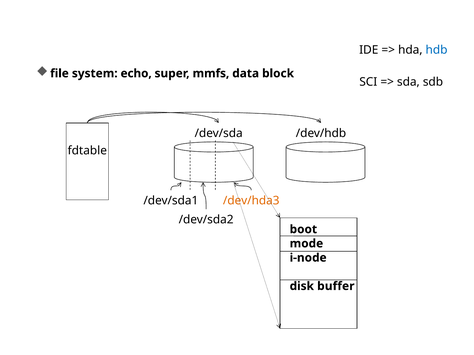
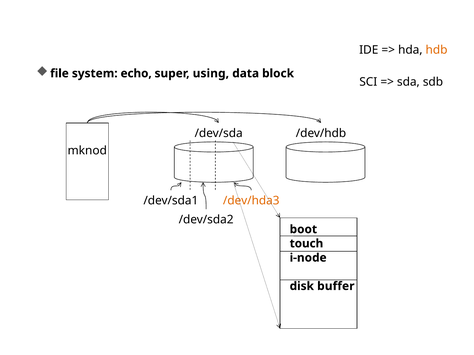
hdb colour: blue -> orange (437, 50)
mmfs: mmfs -> using (211, 74)
fdtable: fdtable -> mknod (87, 151)
mode: mode -> touch (306, 244)
